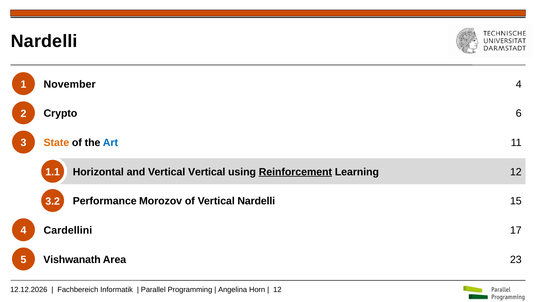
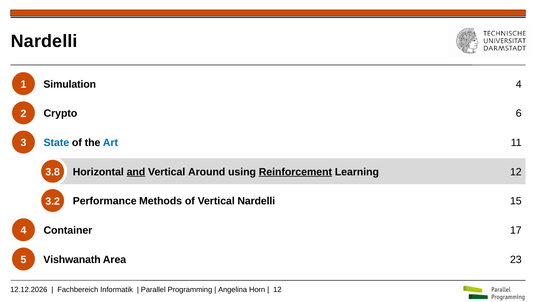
November: November -> Simulation (70, 84)
State colour: orange -> blue (56, 142)
and underline: none -> present (136, 172)
Vertical Vertical: Vertical -> Around (207, 172)
1.1: 1.1 -> 3.8 (53, 172)
Morozov: Morozov -> Methods (161, 201)
Cardellini: Cardellini -> Container (68, 230)
